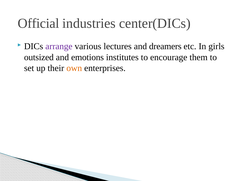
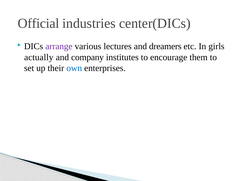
outsized: outsized -> actually (39, 57)
emotions: emotions -> company (88, 57)
own colour: orange -> blue (74, 68)
